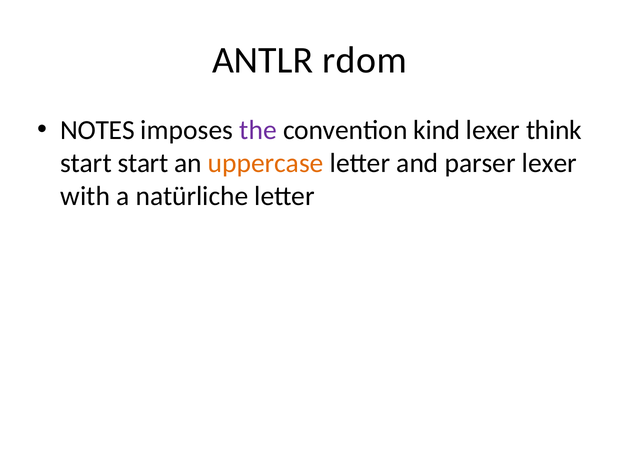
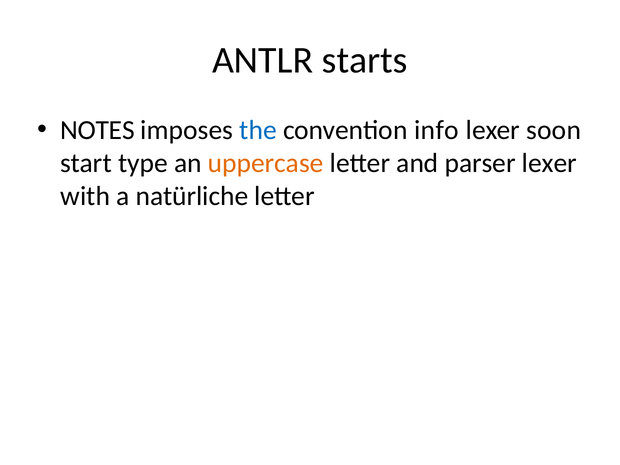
rdom: rdom -> starts (365, 60)
the colour: purple -> blue (258, 130)
kind: kind -> info (437, 130)
think: think -> soon (554, 130)
start start: start -> type (143, 163)
